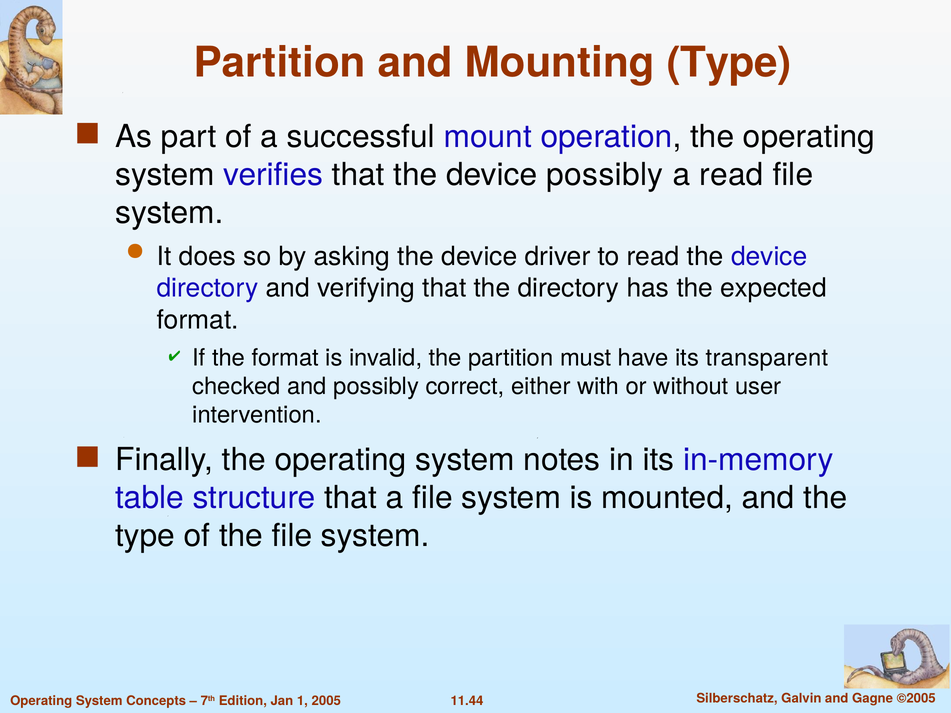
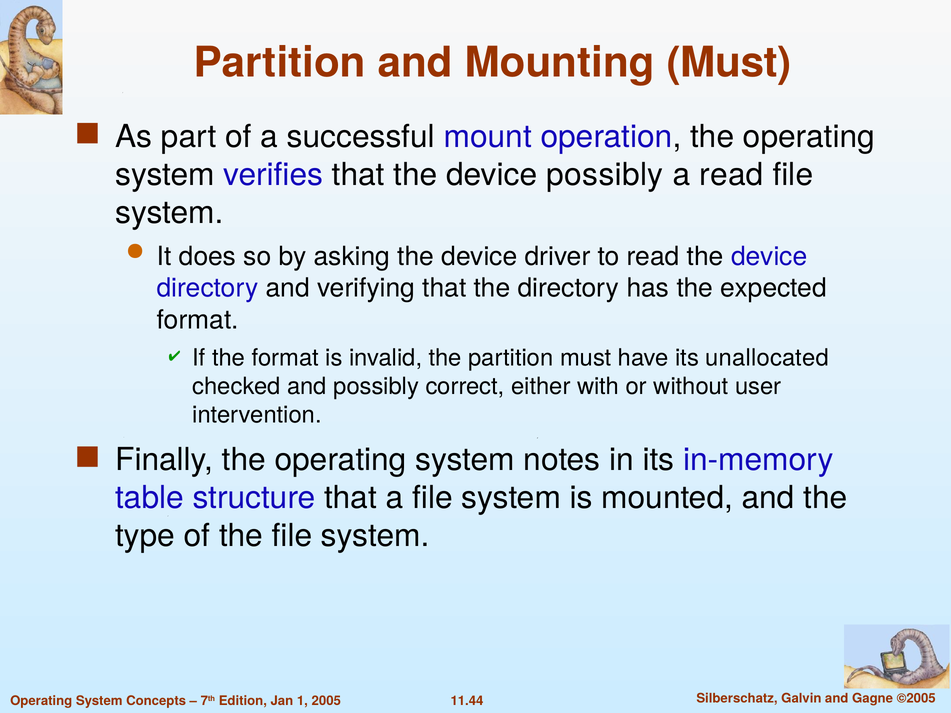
Mounting Type: Type -> Must (729, 63)
transparent: transparent -> unallocated (767, 358)
